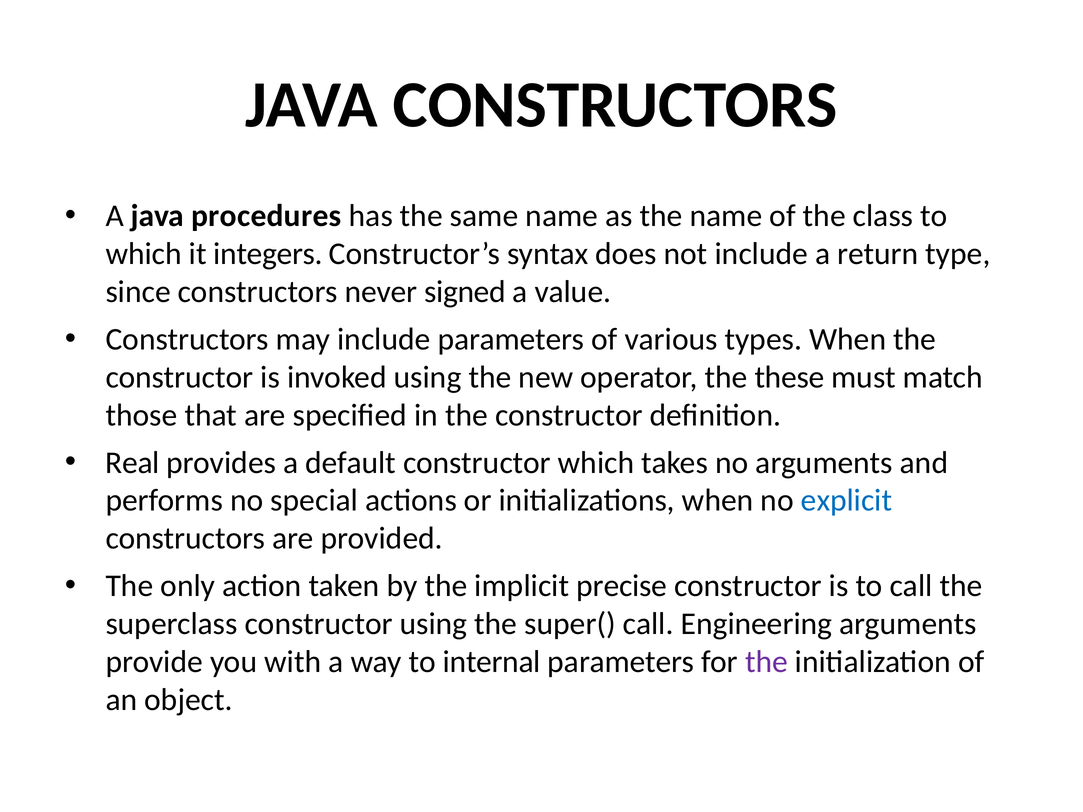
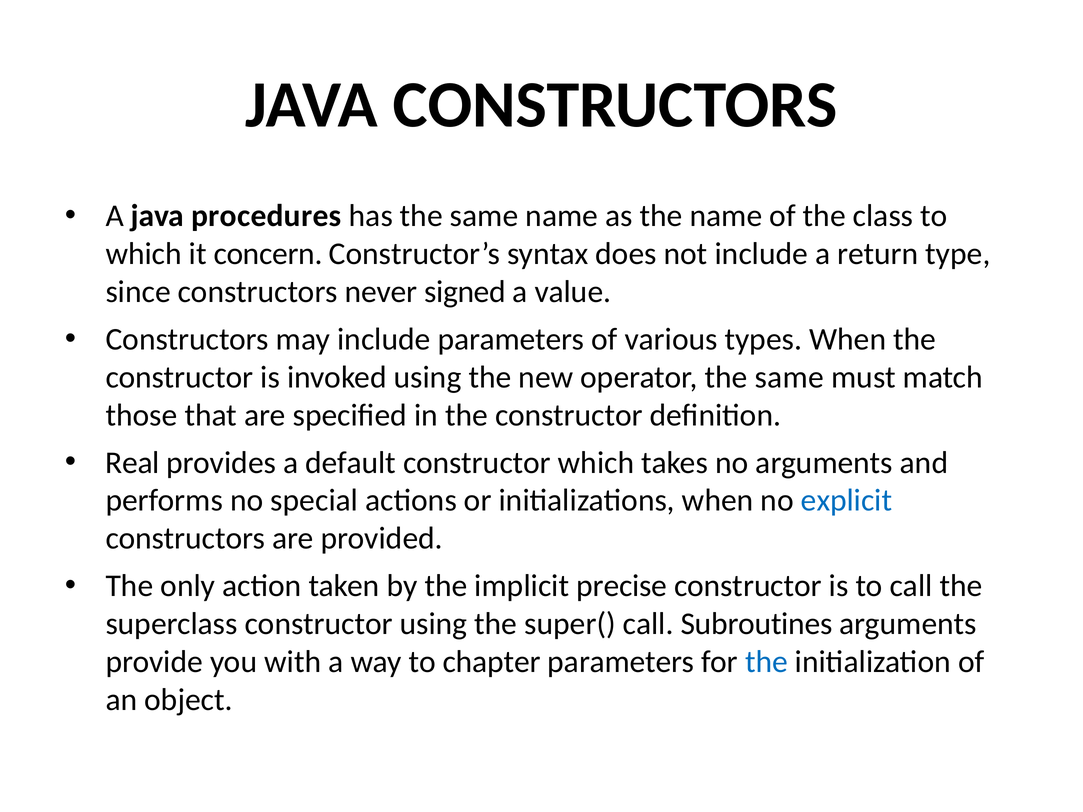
integers: integers -> concern (268, 254)
operator the these: these -> same (789, 377)
Engineering: Engineering -> Subroutines (757, 624)
internal: internal -> chapter (492, 662)
the colour: purple -> blue (766, 662)
